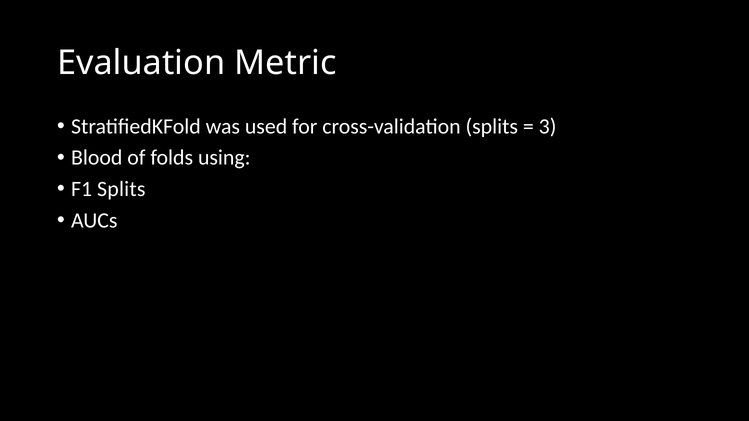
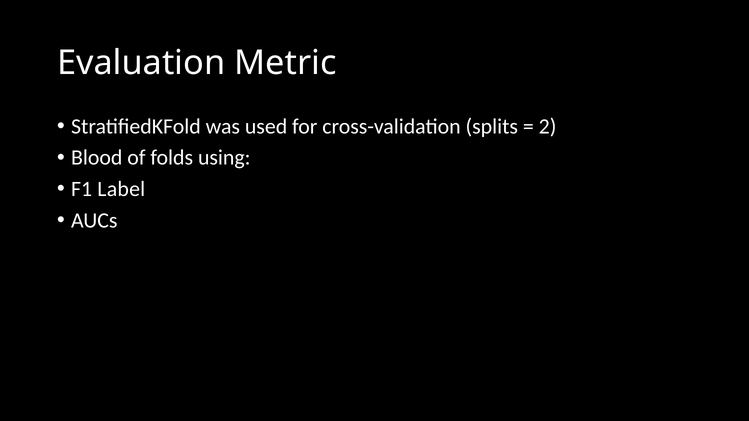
3: 3 -> 2 (548, 127)
F1 Splits: Splits -> Label (121, 189)
